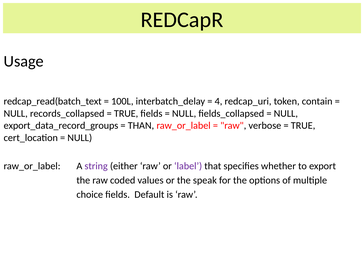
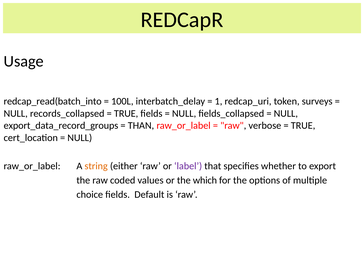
redcap_read(batch_text: redcap_read(batch_text -> redcap_read(batch_into (53, 101)
4: 4 -> 1 (219, 101)
contain: contain -> surveys (317, 101)
string colour: purple -> orange (96, 166)
speak: speak -> which (205, 180)
